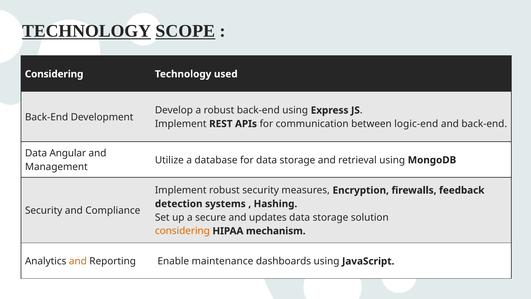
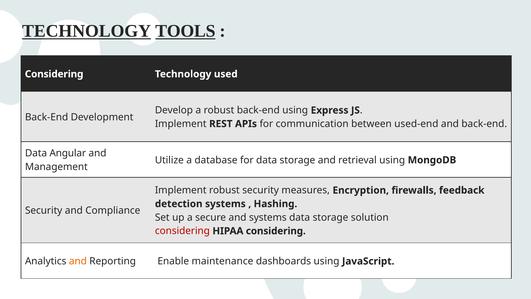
SCOPE: SCOPE -> TOOLS (185, 31)
logic-end: logic-end -> used-end (416, 124)
and updates: updates -> systems (268, 217)
considering colour: orange -> red (182, 231)
HIPAA mechanism: mechanism -> considering (276, 231)
